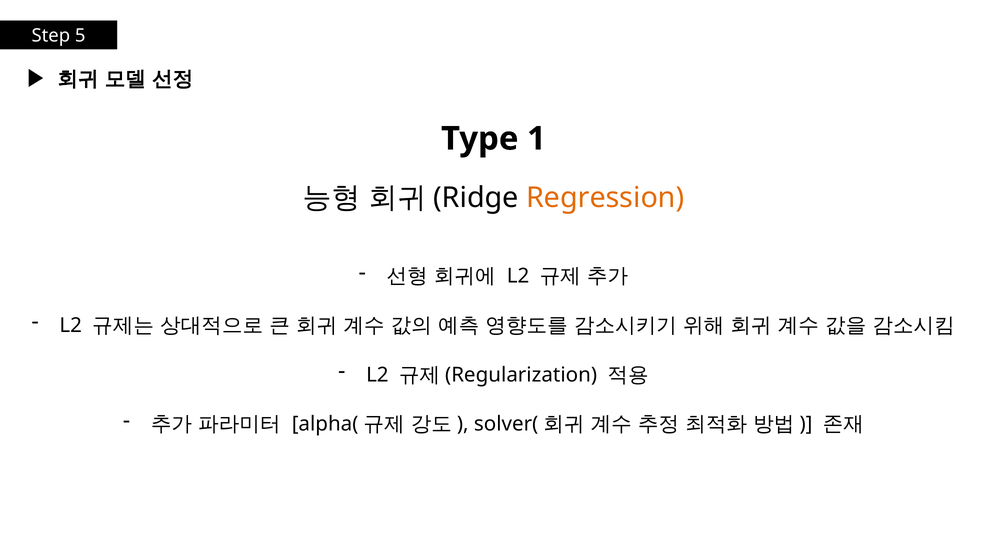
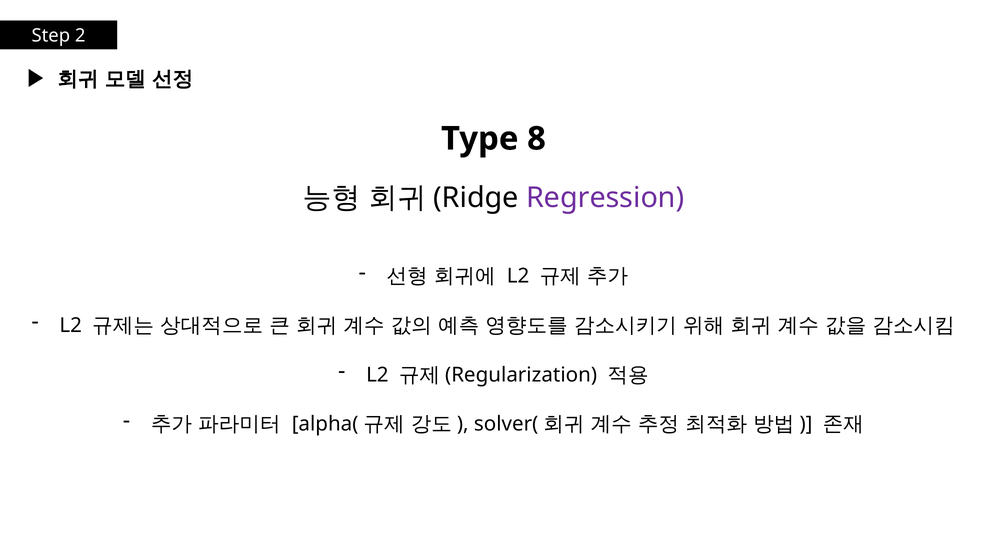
5: 5 -> 2 (80, 36)
1: 1 -> 8 (536, 139)
Regression colour: orange -> purple (605, 198)
